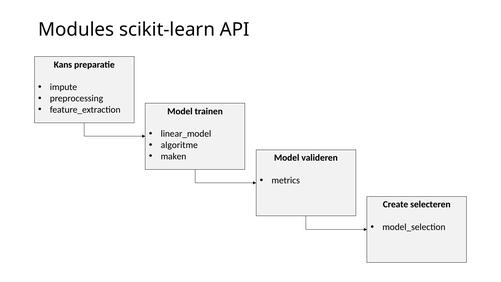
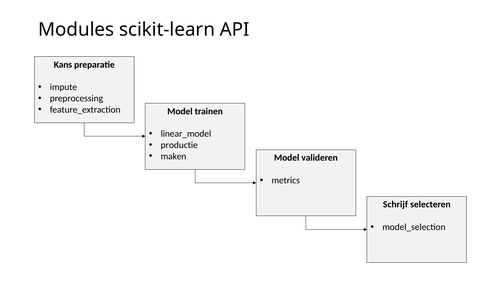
algoritme: algoritme -> productie (179, 145)
Create: Create -> Schrijf (395, 204)
